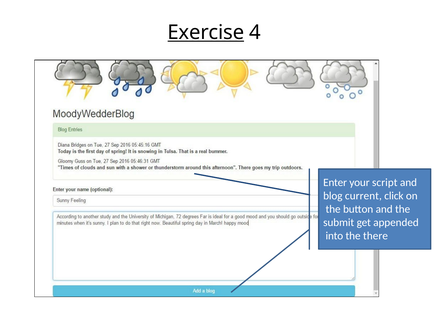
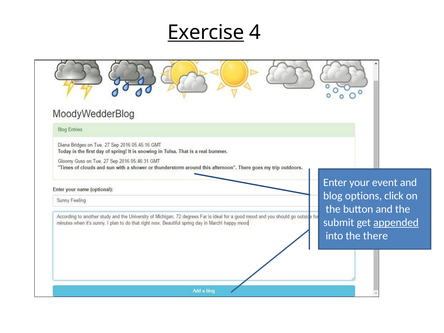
script: script -> event (385, 182)
current: current -> options (363, 196)
appended underline: none -> present (396, 222)
